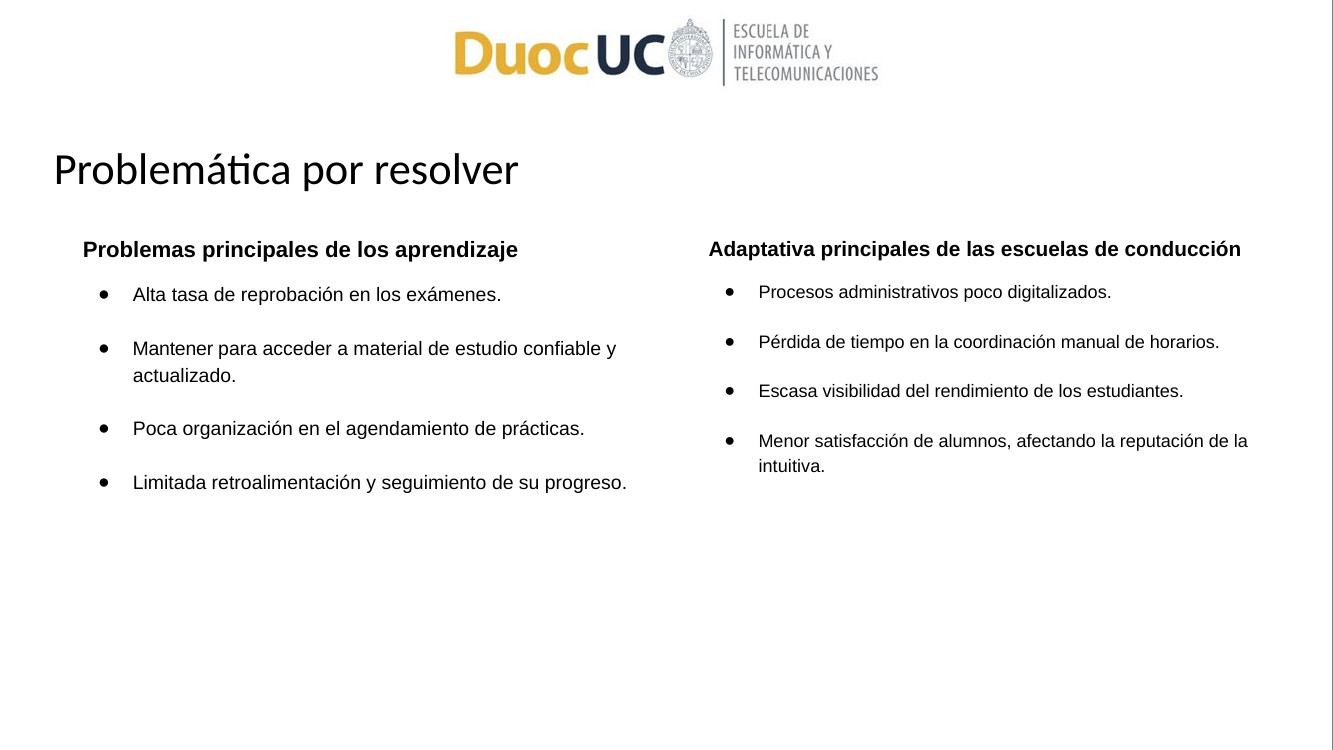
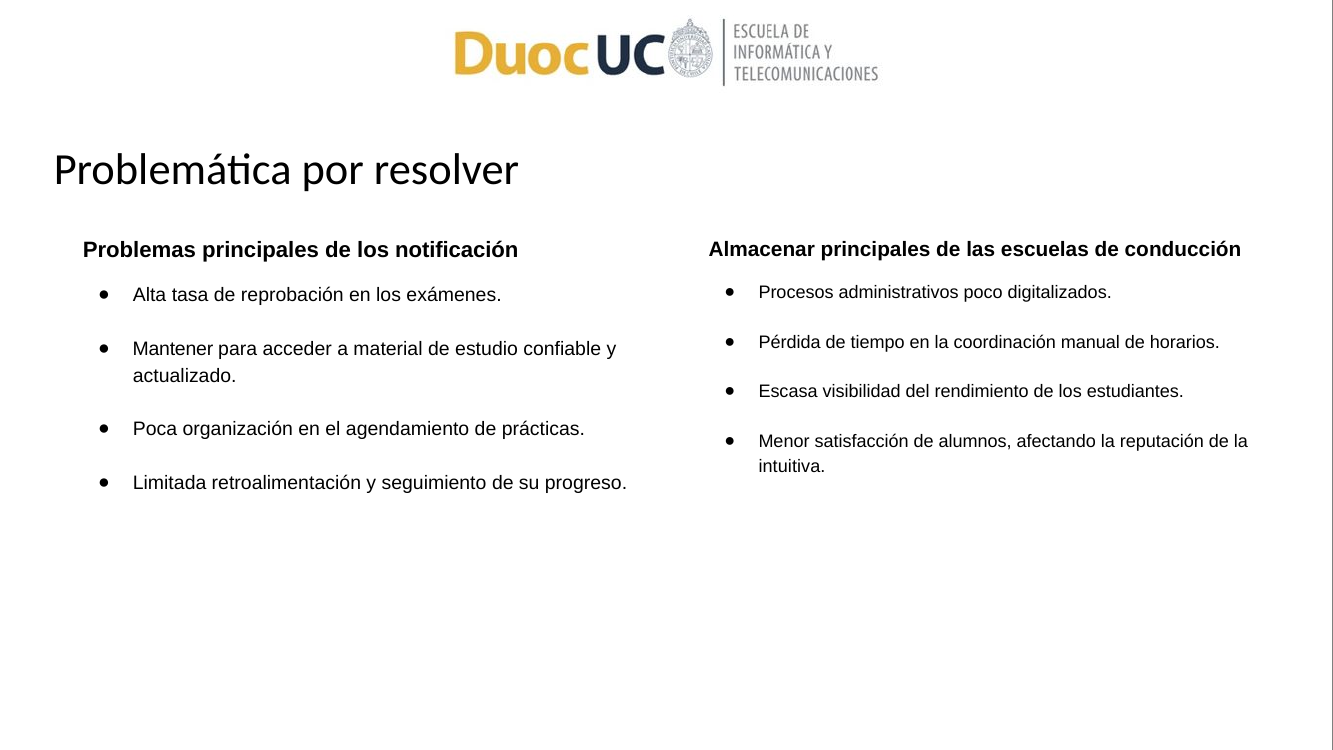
Adaptativa: Adaptativa -> Almacenar (762, 249)
aprendizaje: aprendizaje -> notificación (457, 250)
